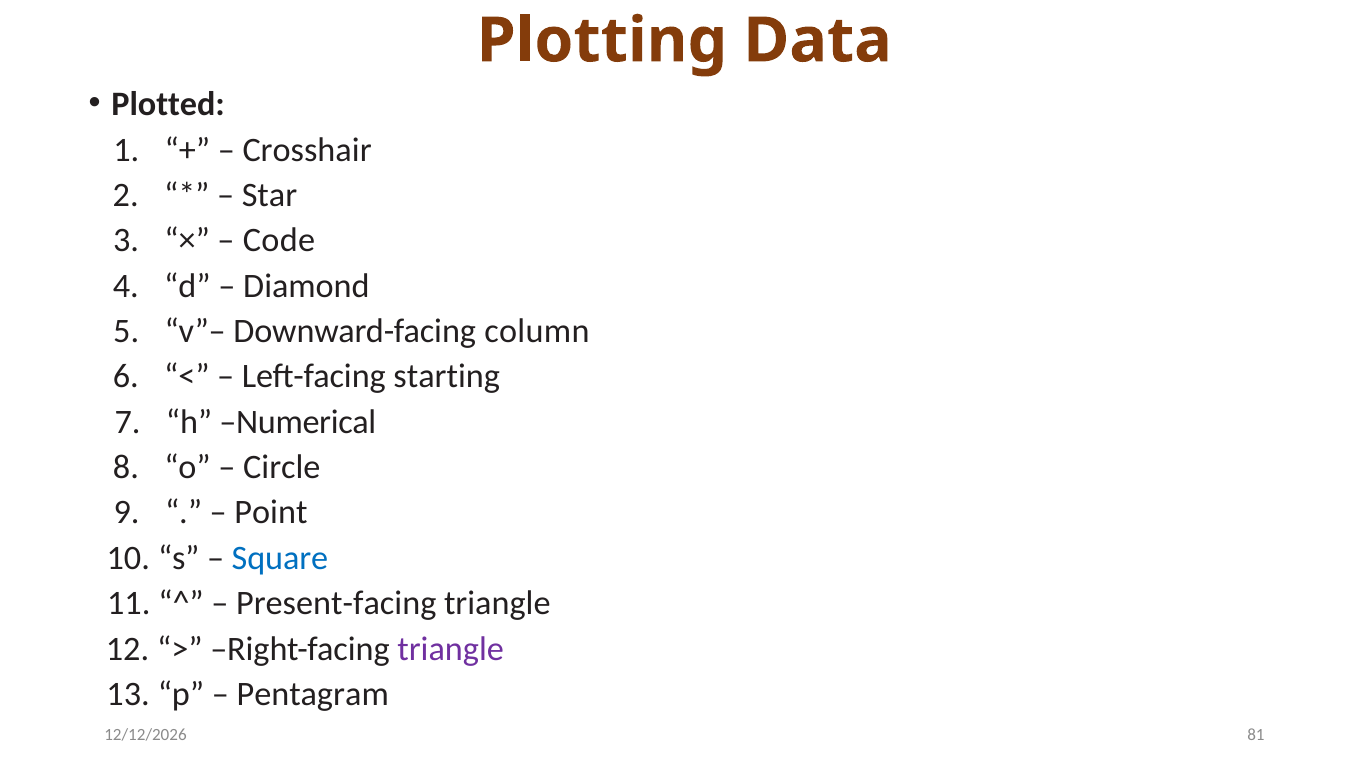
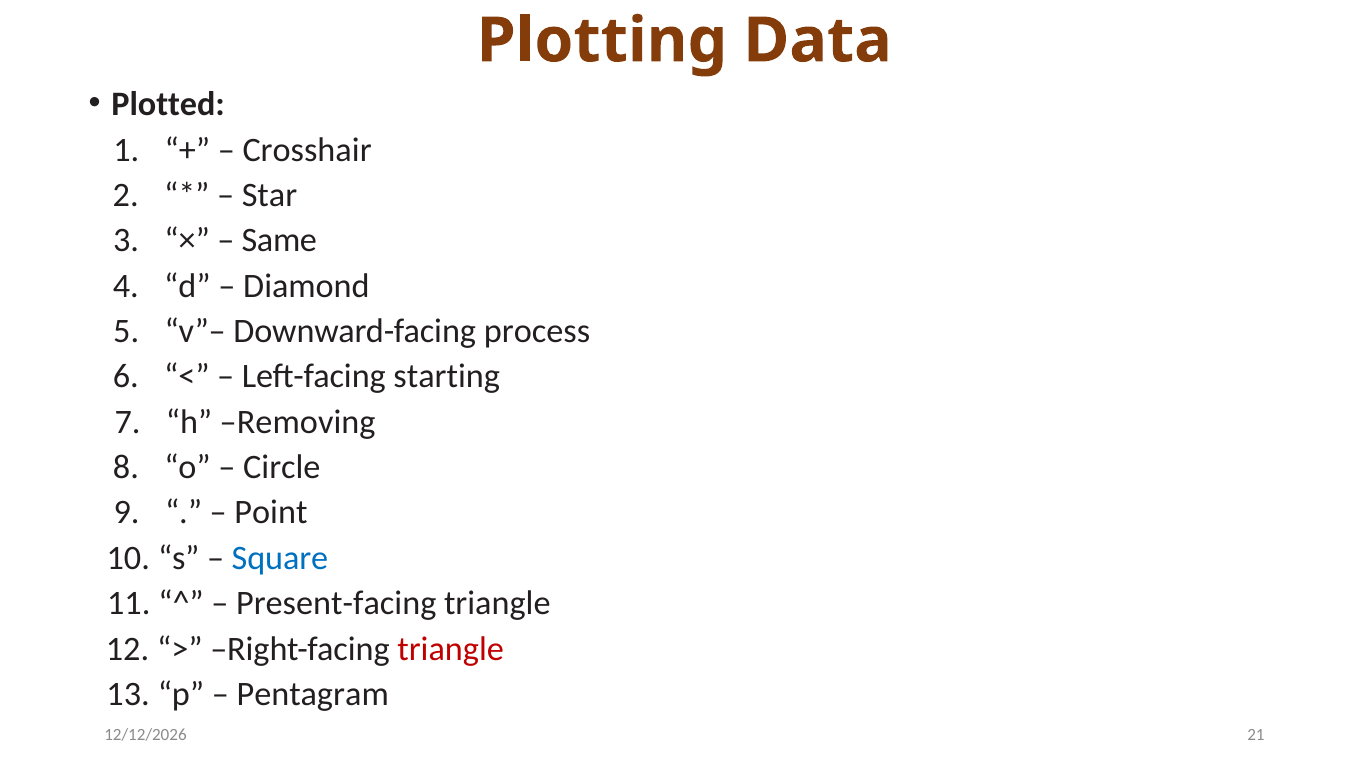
Code: Code -> Same (279, 241)
column: column -> process (537, 331)
Numerical: Numerical -> Removing (298, 422)
triangle colour: purple -> red (451, 649)
81: 81 -> 21 (1256, 735)
